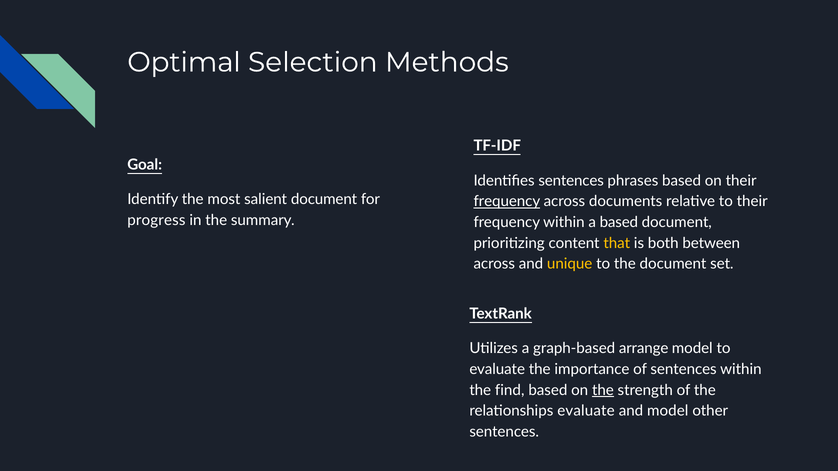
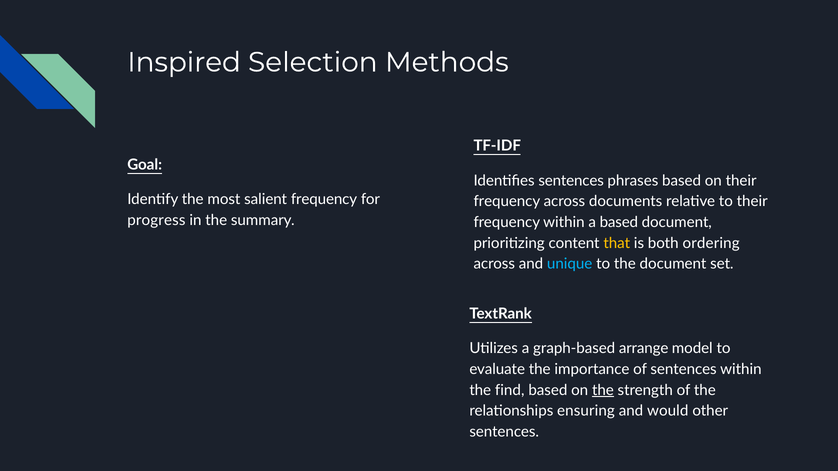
Optimal: Optimal -> Inspired (184, 62)
salient document: document -> frequency (324, 199)
frequency underline: present -> none (507, 202)
between: between -> ordering (711, 243)
unique colour: yellow -> light blue (570, 264)
relationships evaluate: evaluate -> ensuring (586, 411)
and model: model -> would (668, 411)
